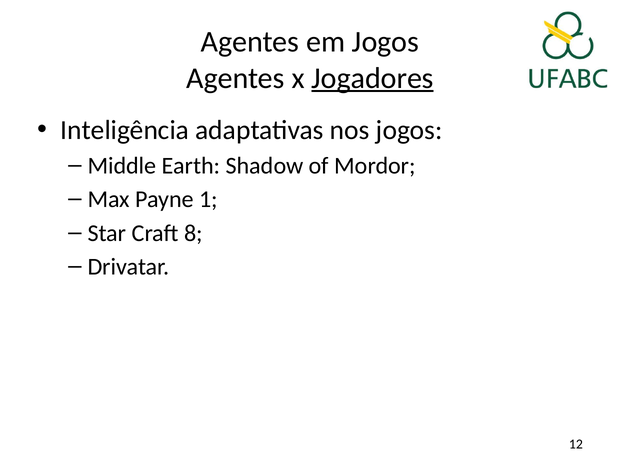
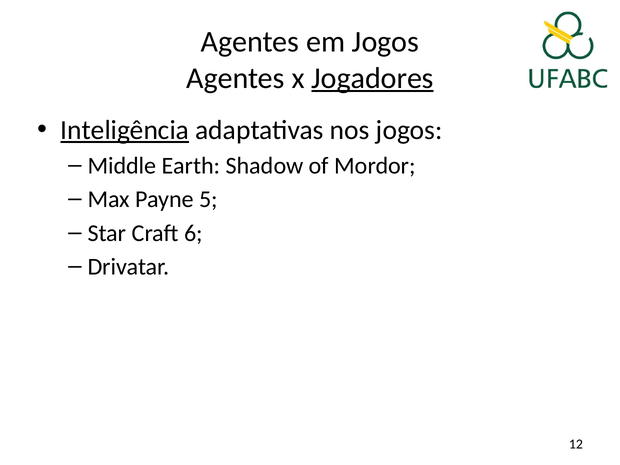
Inteligência underline: none -> present (125, 130)
1: 1 -> 5 (209, 199)
8: 8 -> 6 (193, 233)
